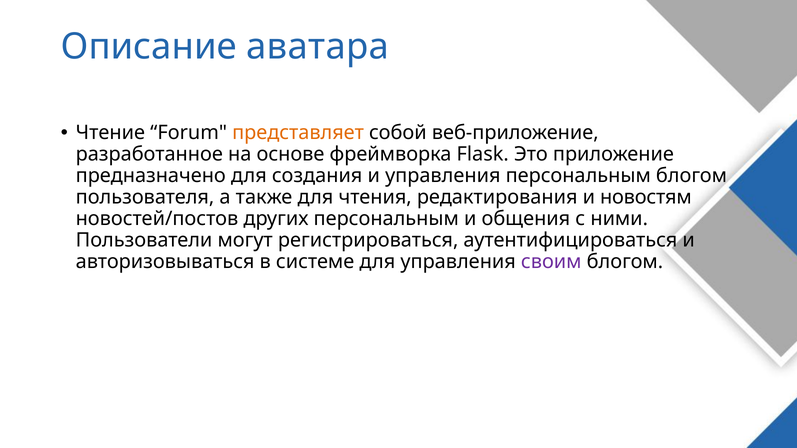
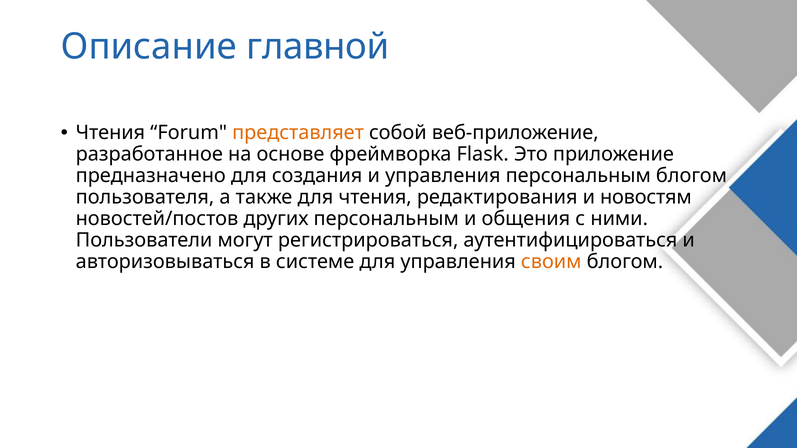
аватара: аватара -> главной (318, 47)
Чтение: Чтение -> Чтения (110, 133)
своим colour: purple -> orange (551, 262)
